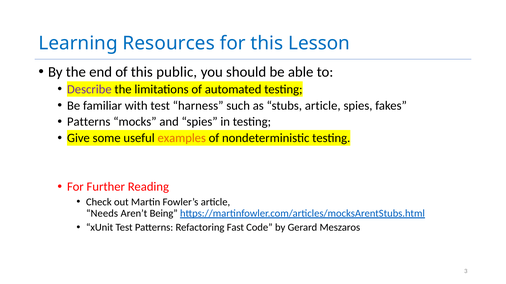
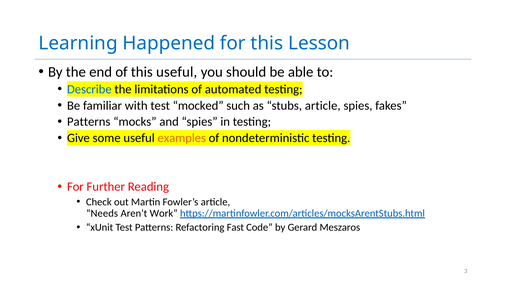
Resources: Resources -> Happened (169, 43)
this public: public -> useful (177, 72)
Describe colour: purple -> blue (89, 89)
harness: harness -> mocked (198, 106)
Being: Being -> Work (164, 214)
